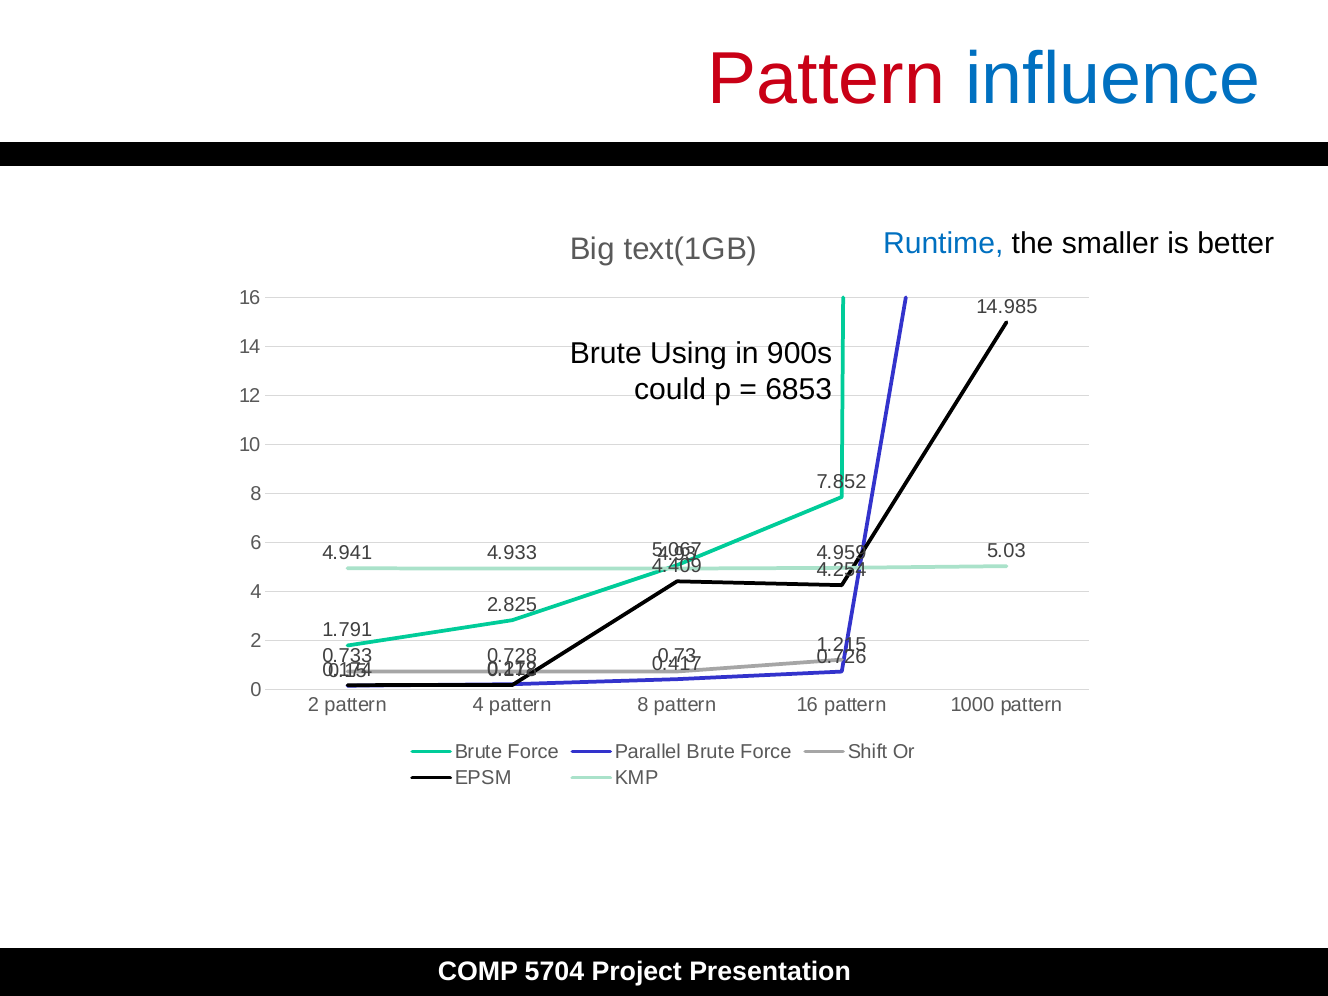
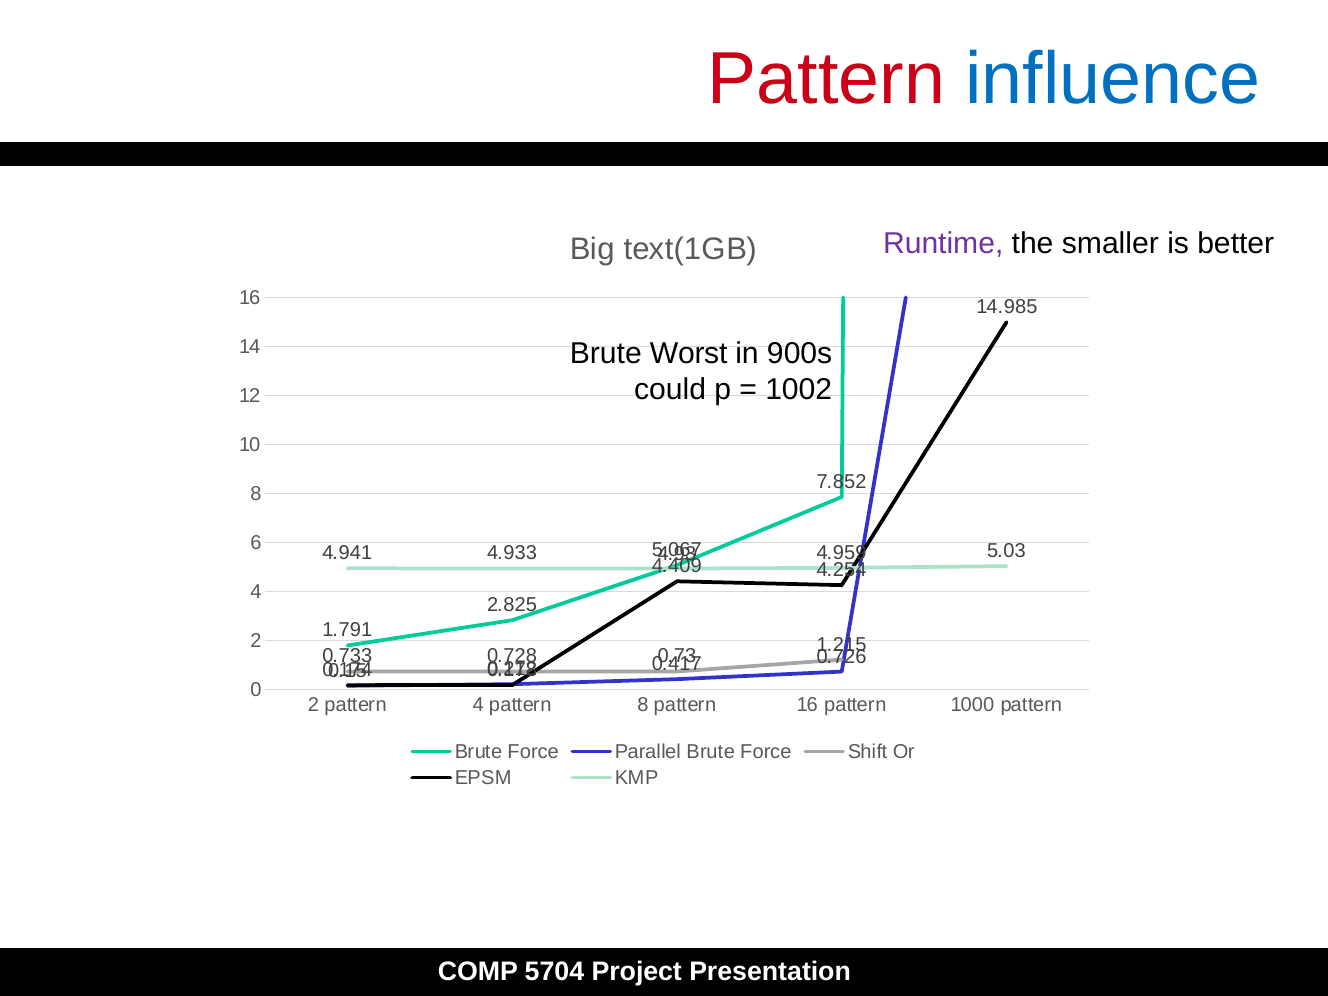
Runtime colour: blue -> purple (943, 244)
Using: Using -> Worst (689, 353)
6853: 6853 -> 1002 (799, 389)
